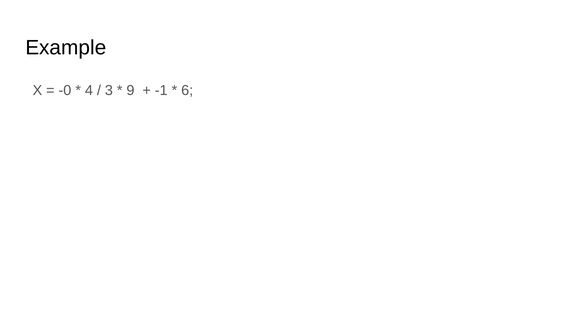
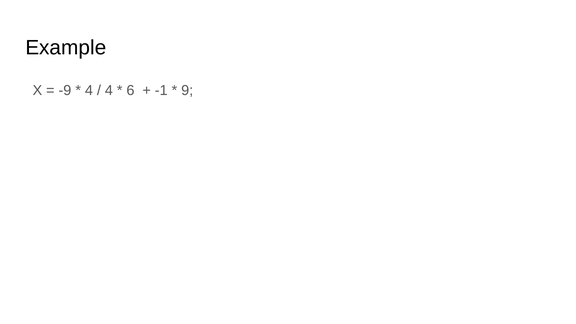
-0: -0 -> -9 (65, 91)
3: 3 -> 4 (109, 91)
9: 9 -> 6 (130, 91)
6: 6 -> 9 (187, 91)
